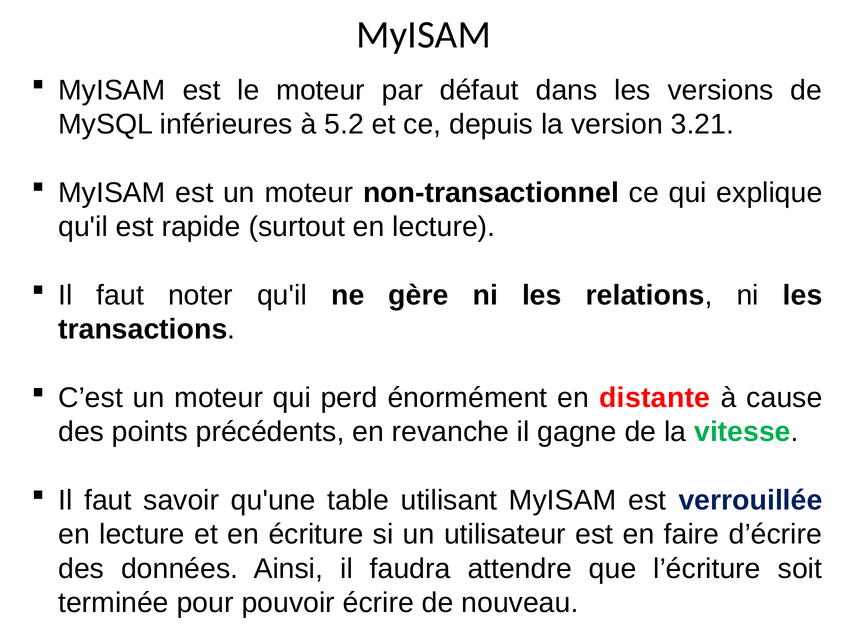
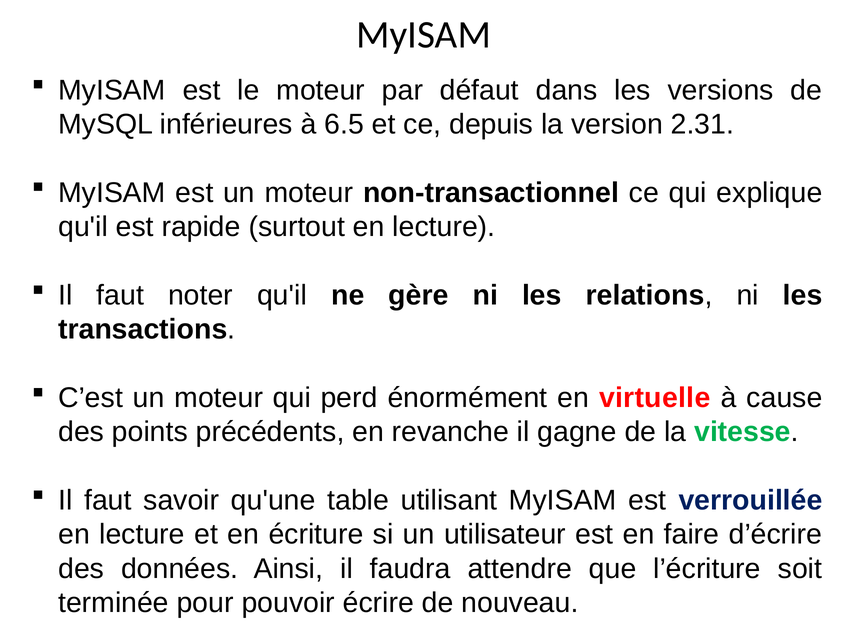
5.2: 5.2 -> 6.5 (344, 124)
3.21: 3.21 -> 2.31 (702, 124)
distante: distante -> virtuelle (655, 398)
